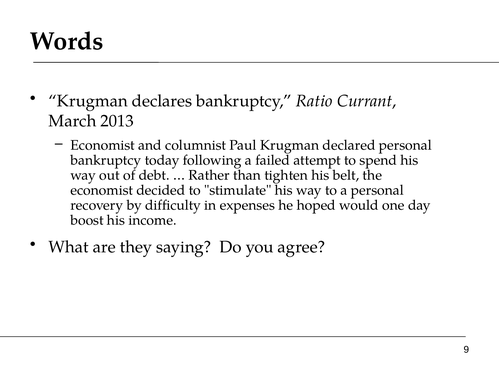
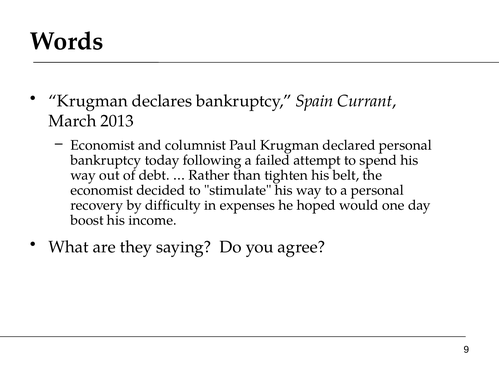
Ratio: Ratio -> Spain (314, 101)
